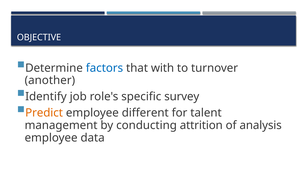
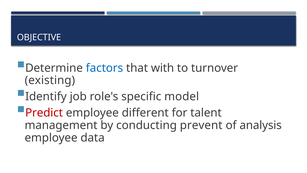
another: another -> existing (50, 80)
survey: survey -> model (182, 96)
Predict colour: orange -> red (44, 113)
attrition: attrition -> prevent (201, 125)
